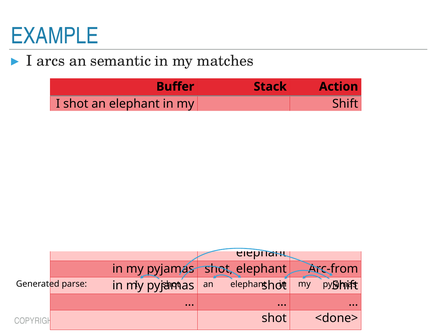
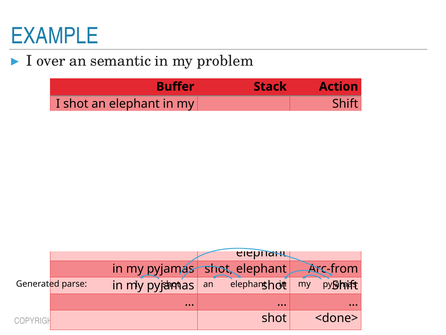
arcs: arcs -> over (51, 61)
matches: matches -> problem (225, 61)
